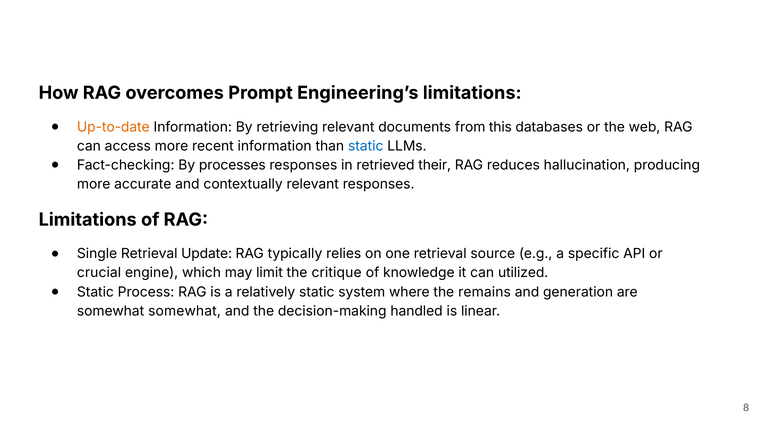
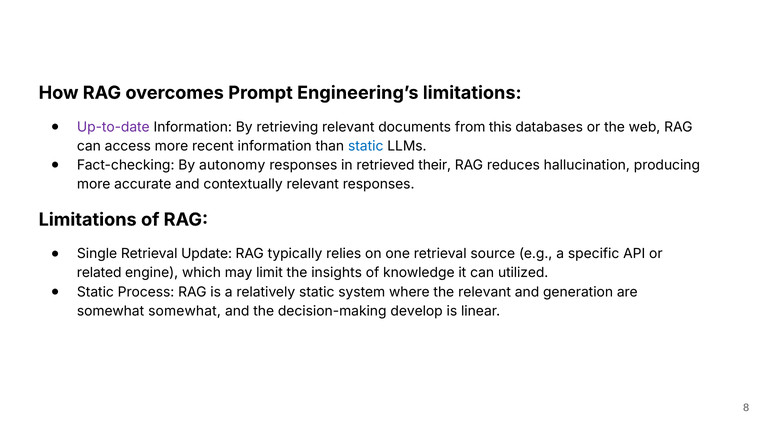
Up-to-date colour: orange -> purple (113, 127)
processes: processes -> autonomy (232, 165)
crucial: crucial -> related (99, 273)
critique: critique -> insights (337, 273)
the remains: remains -> relevant (485, 292)
handled: handled -> develop (417, 311)
